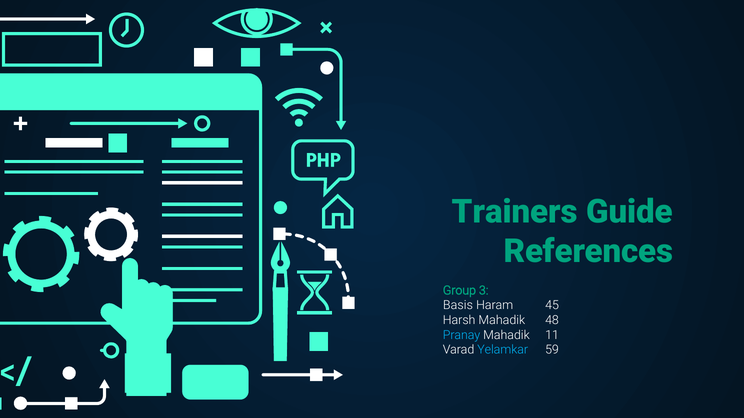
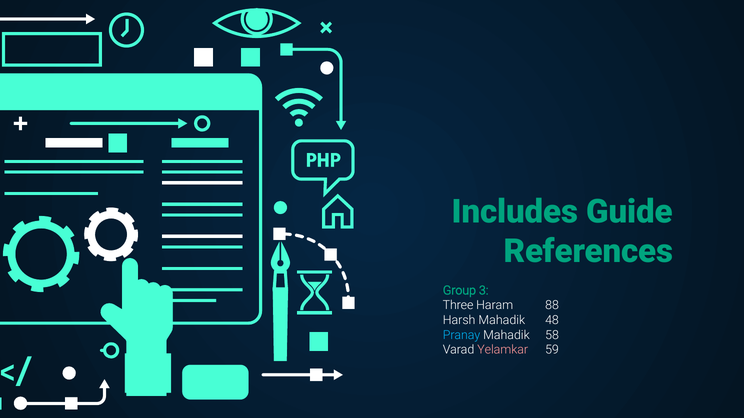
Trainers: Trainers -> Includes (515, 212)
Basis: Basis -> Three (458, 306)
45: 45 -> 88 (552, 306)
11: 11 -> 58 (552, 335)
Yelamkar colour: light blue -> pink (503, 350)
